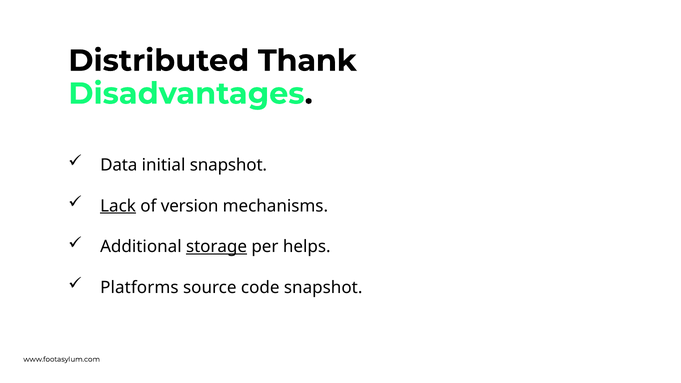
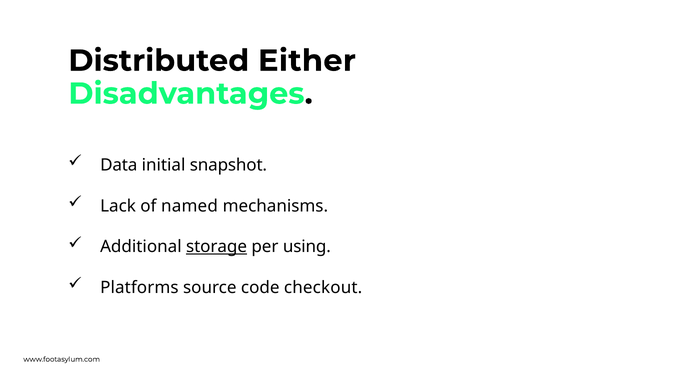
Thank: Thank -> Either (307, 61)
Lack underline: present -> none (118, 206)
version: version -> named (189, 206)
helps: helps -> using (307, 247)
code snapshot: snapshot -> checkout (323, 288)
